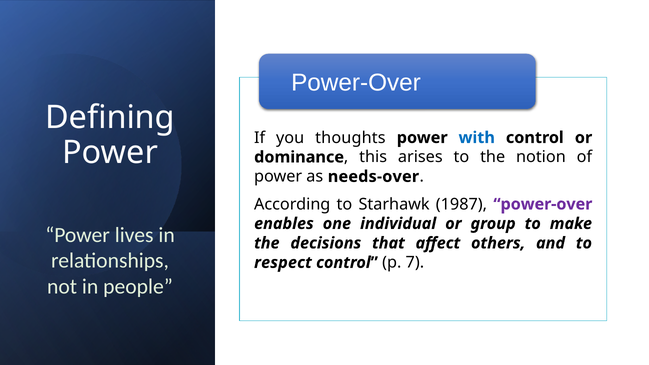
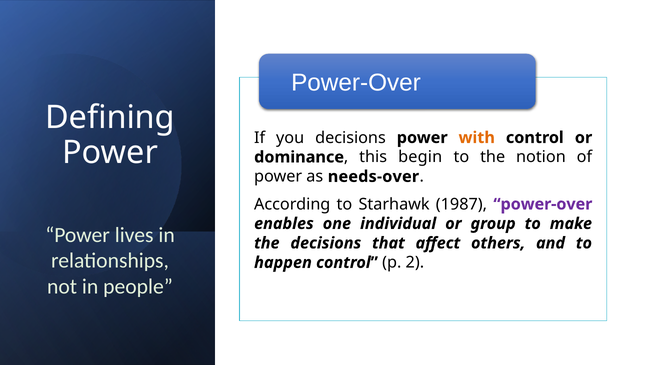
you thoughts: thoughts -> decisions (350, 138)
with colour: blue -> orange (477, 138)
arises: arises -> begin (420, 157)
respect: respect -> happen (283, 263)
7: 7 -> 2 (415, 263)
